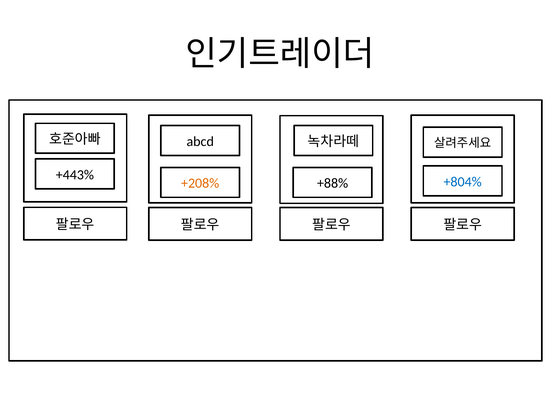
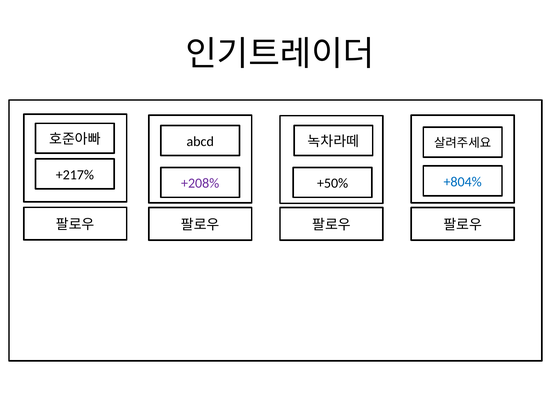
+443%: +443% -> +217% (75, 175)
+208% colour: orange -> purple (200, 183)
+88%: +88% -> +50% (333, 183)
